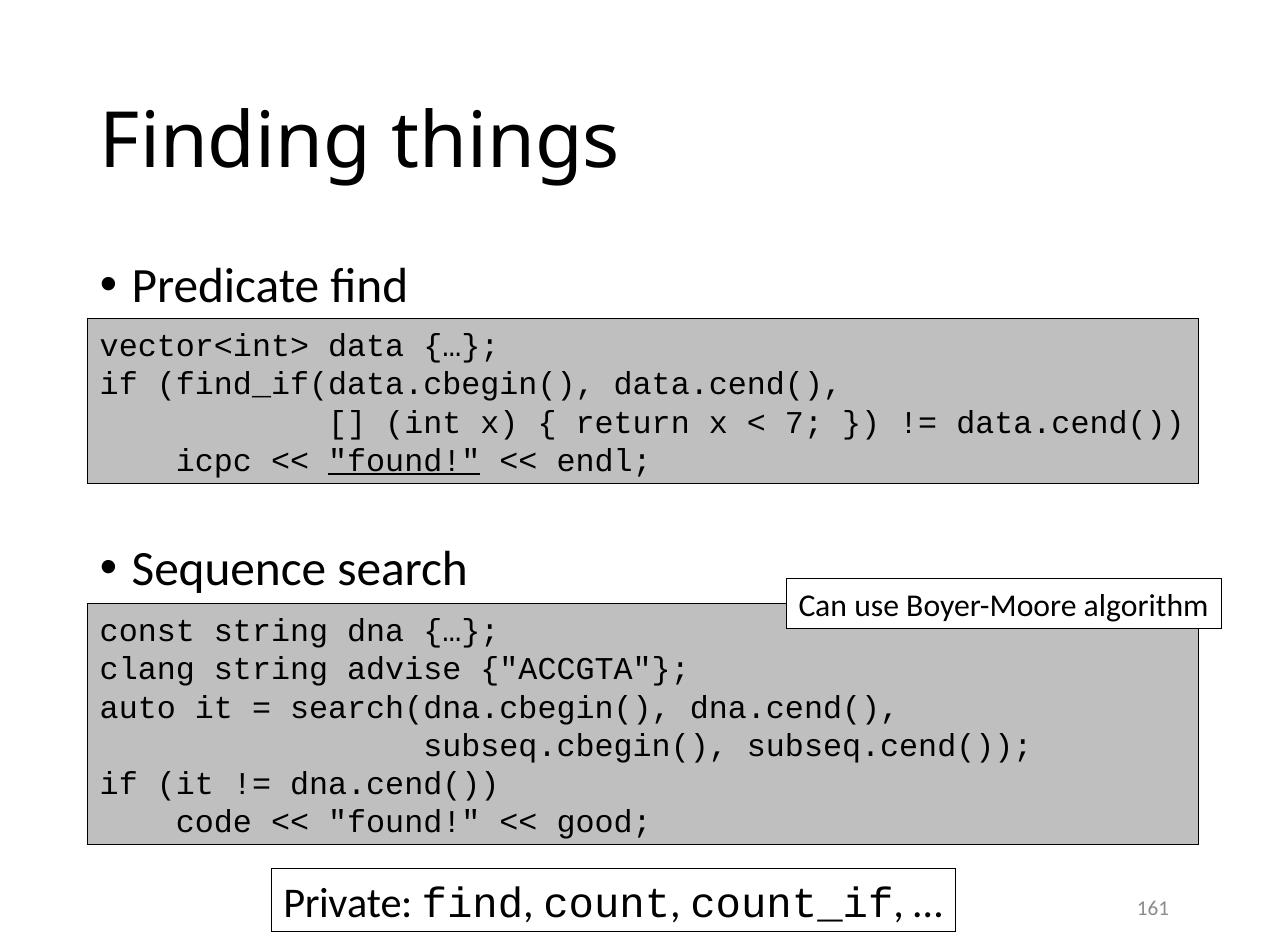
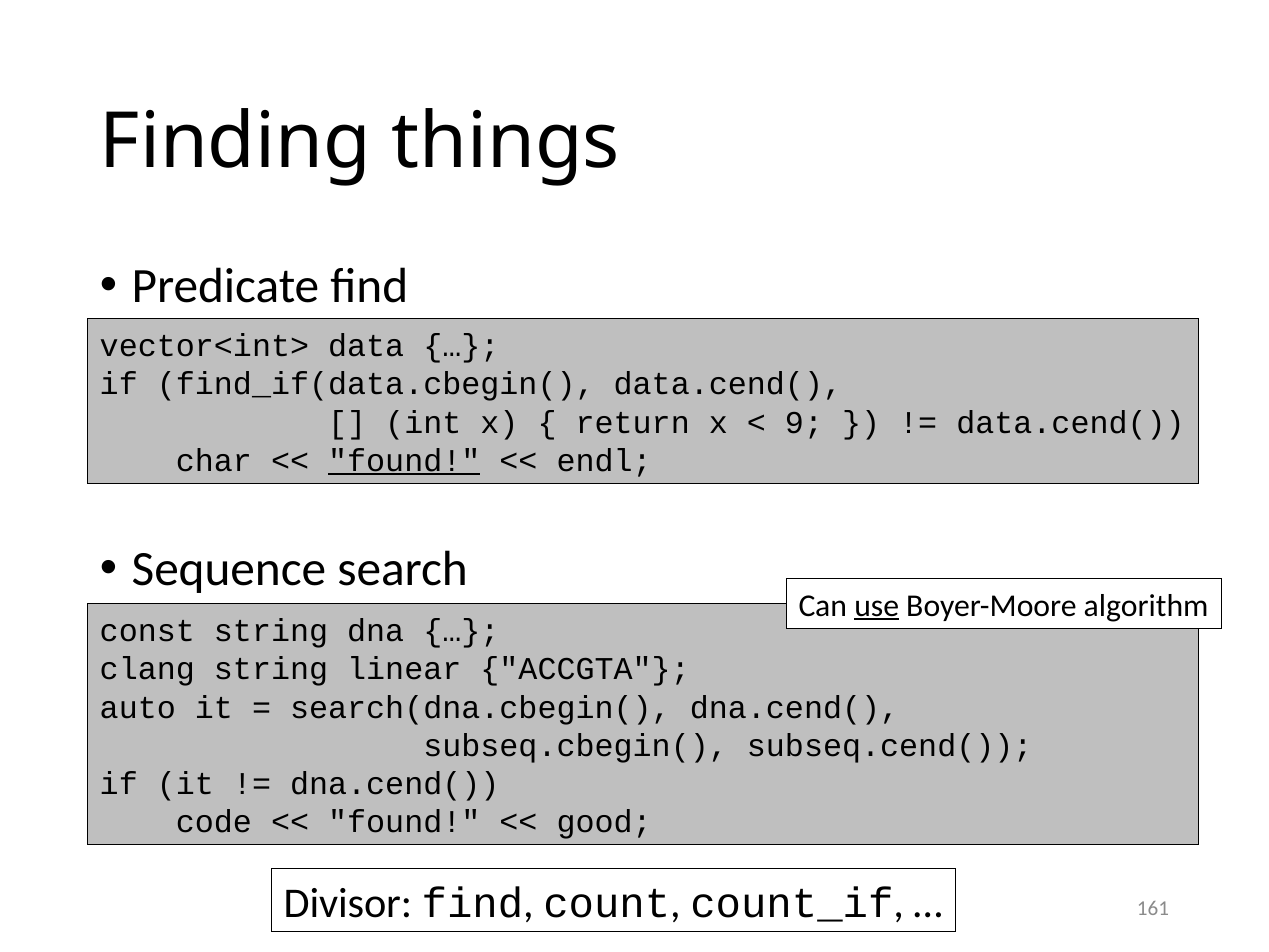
7: 7 -> 9 (804, 422)
icpc: icpc -> char (214, 461)
use underline: none -> present (877, 606)
advise: advise -> linear (404, 669)
Private: Private -> Divisor (348, 903)
